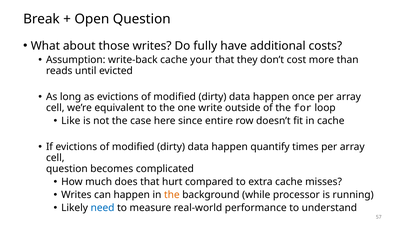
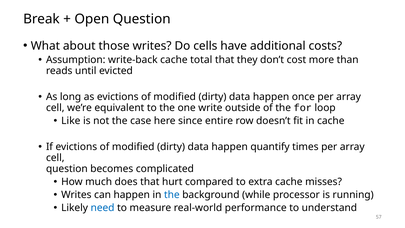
fully: fully -> cells (205, 46)
your: your -> total (201, 60)
the colour: orange -> blue (172, 195)
